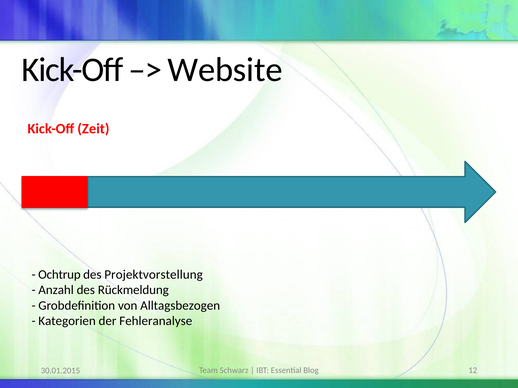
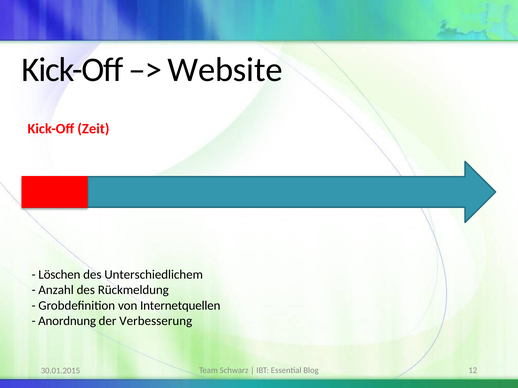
Ochtrup: Ochtrup -> Löschen (59, 275)
Projektvorstellung: Projektvorstellung -> Unterschiedlichem (154, 275)
Alltagsbezogen: Alltagsbezogen -> Internetquellen (180, 306)
Kategorien: Kategorien -> Anordnung (67, 321)
Fehleranalyse: Fehleranalyse -> Verbesserung (156, 321)
